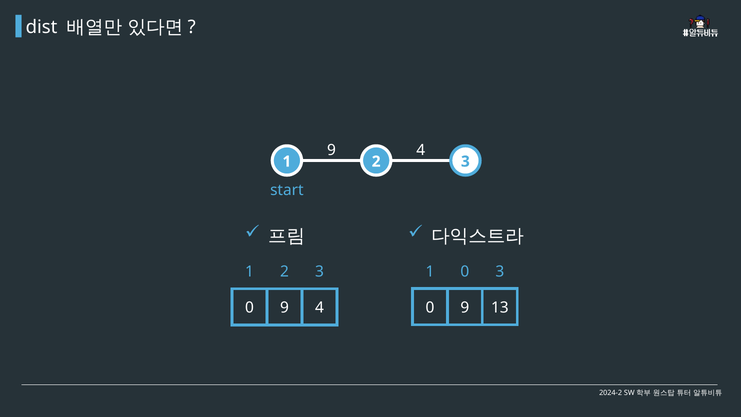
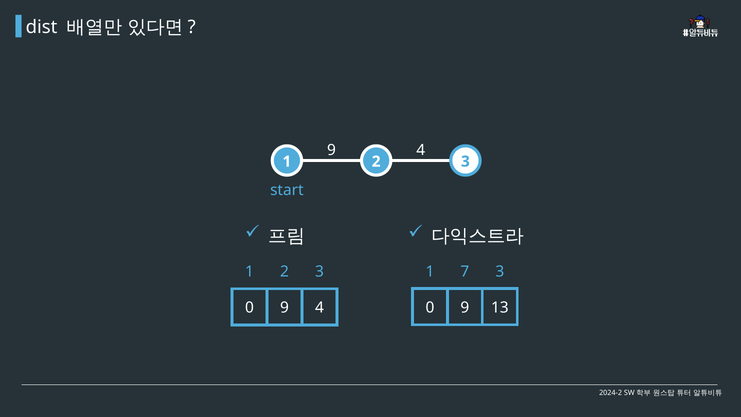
1 0: 0 -> 7 (465, 271)
